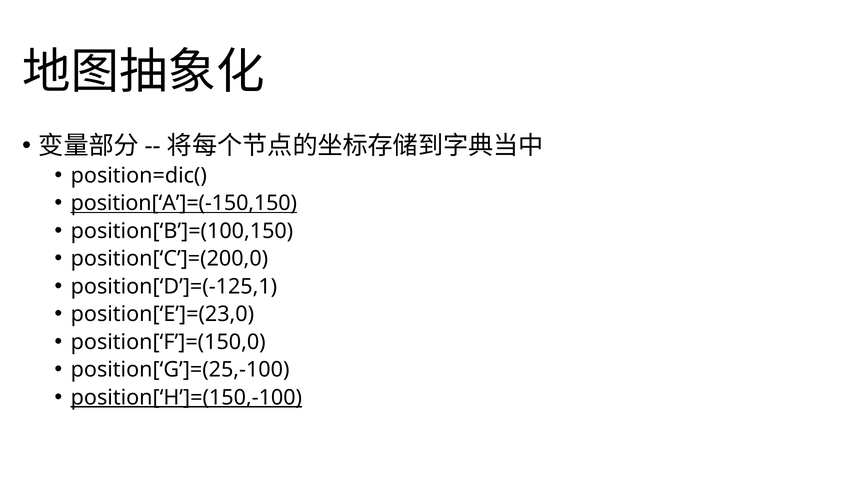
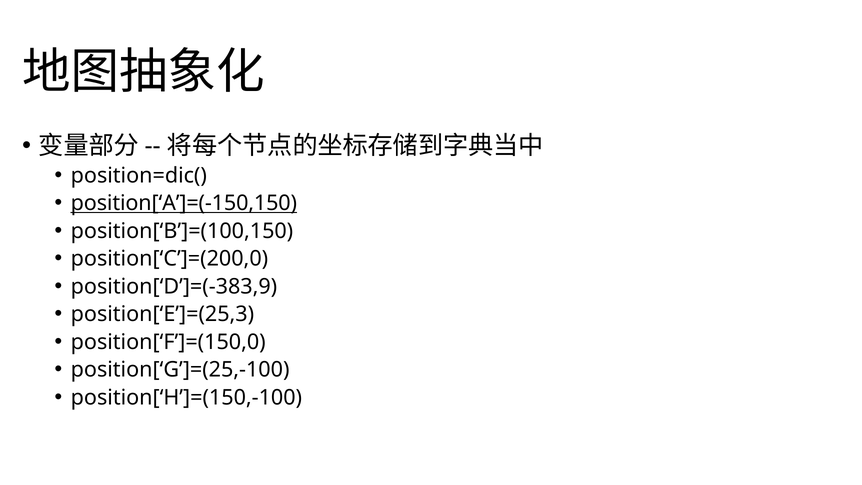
position[‘D’]=(-125,1: position[‘D’]=(-125,1 -> position[‘D’]=(-383,9 (174, 286)
position[‘E’]=(23,0: position[‘E’]=(23,0 -> position[‘E’]=(25,3 (162, 314)
position[‘H’]=(150,-100 underline: present -> none (186, 397)
